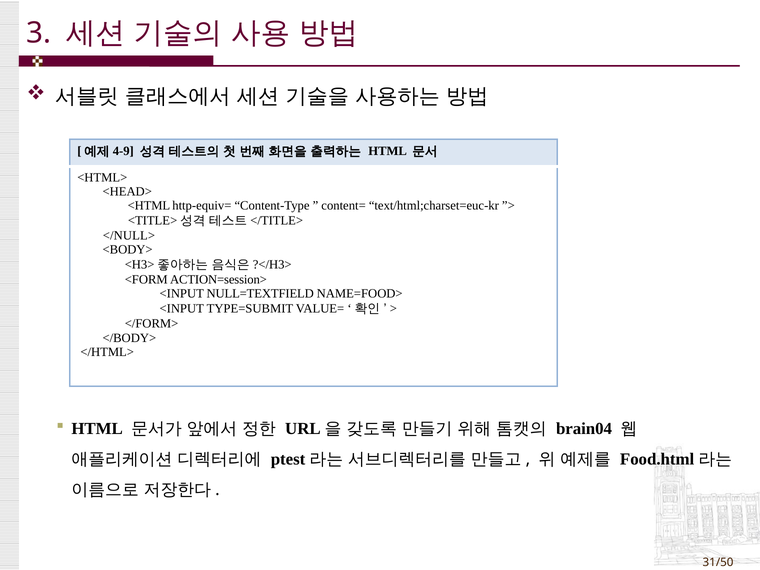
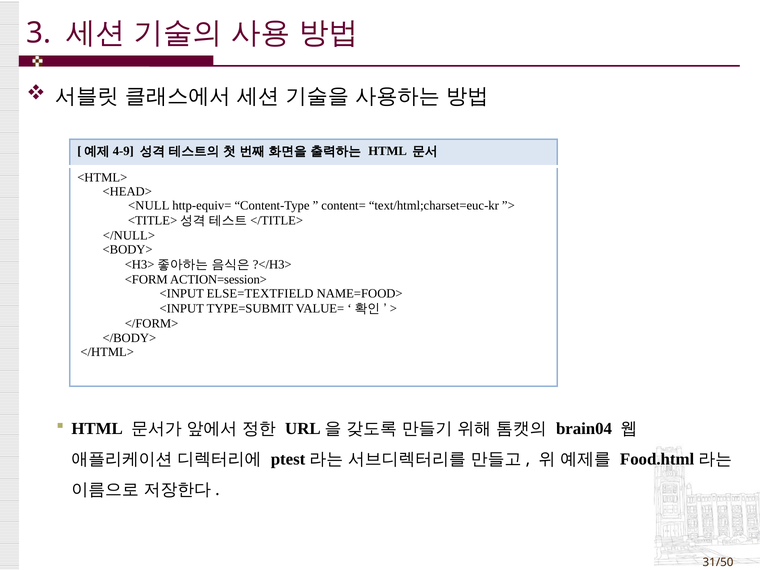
<HTML: <HTML -> <NULL (149, 206)
NULL=TEXTFIELD: NULL=TEXTFIELD -> ELSE=TEXTFIELD (260, 294)
